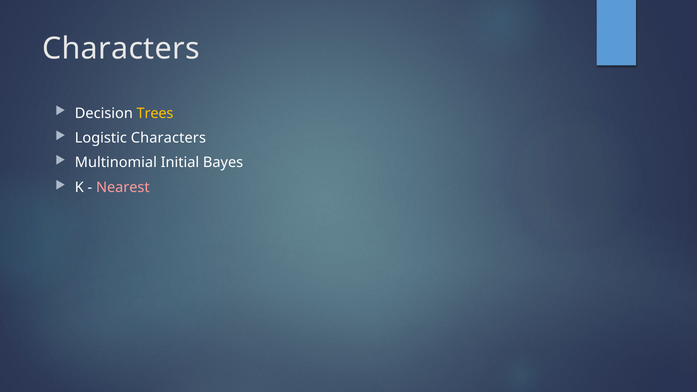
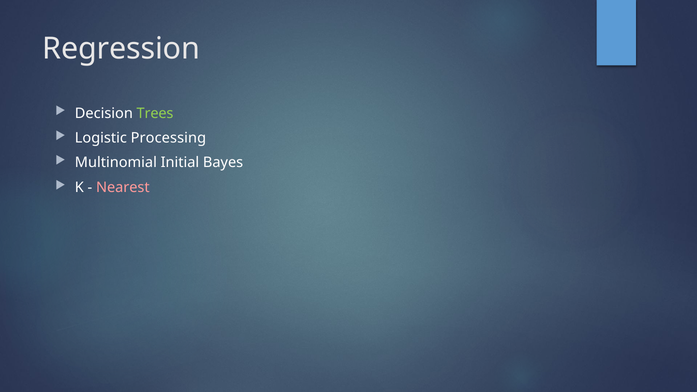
Characters: Characters -> Regression (121, 49)
Trees colour: yellow -> light green (155, 113)
Logistic Characters: Characters -> Processing (168, 138)
